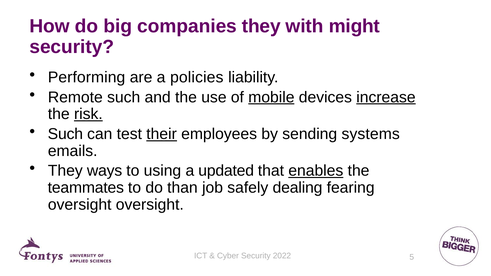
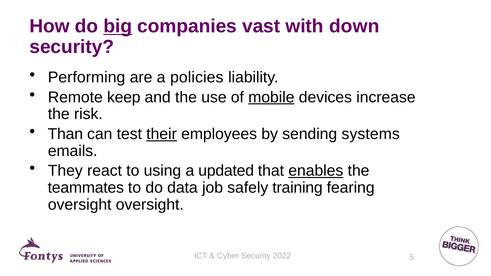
big underline: none -> present (118, 26)
companies they: they -> vast (261, 26)
might: might -> down (354, 26)
Remote such: such -> keep (124, 97)
increase underline: present -> none (386, 97)
risk underline: present -> none (88, 114)
Such: Such -> Than (65, 134)
ways: ways -> react (105, 171)
than: than -> data (182, 188)
dealing: dealing -> training (298, 188)
